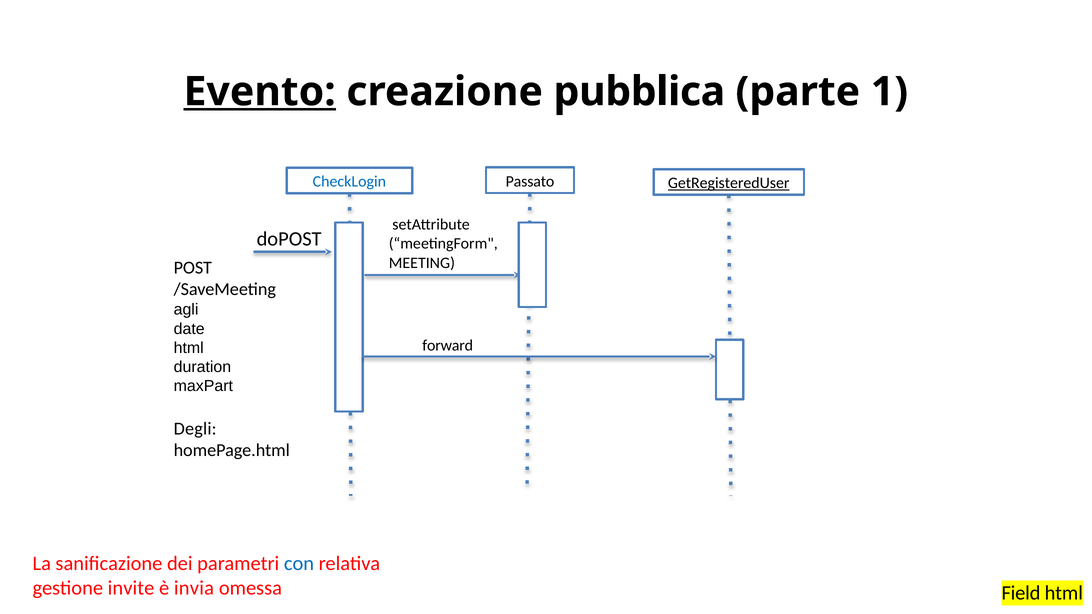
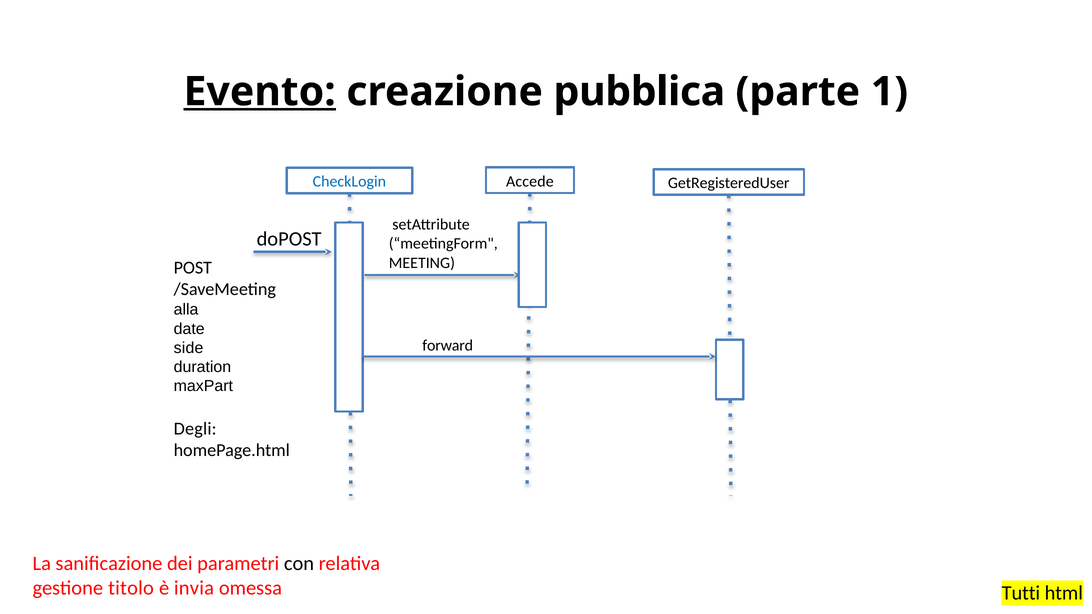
Passato: Passato -> Accede (530, 181)
GetRegisteredUser underline: present -> none (729, 183)
agli: agli -> alla (186, 310)
html: html -> side (189, 348)
con colour: blue -> black (299, 563)
invite: invite -> titolo (131, 588)
Field: Field -> Tutti (1021, 593)
